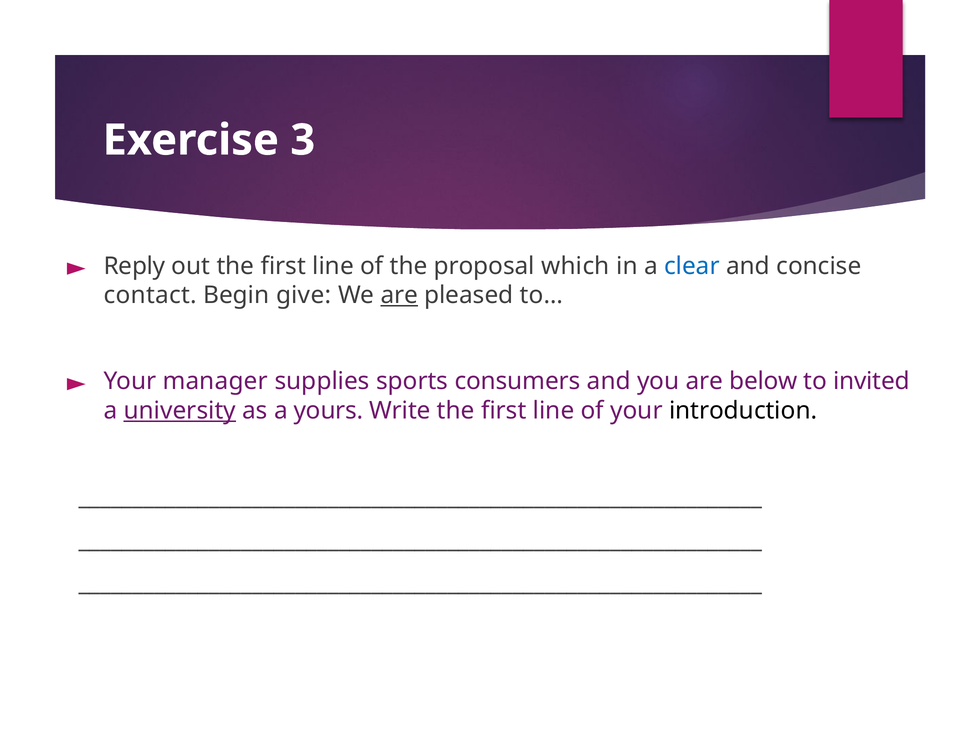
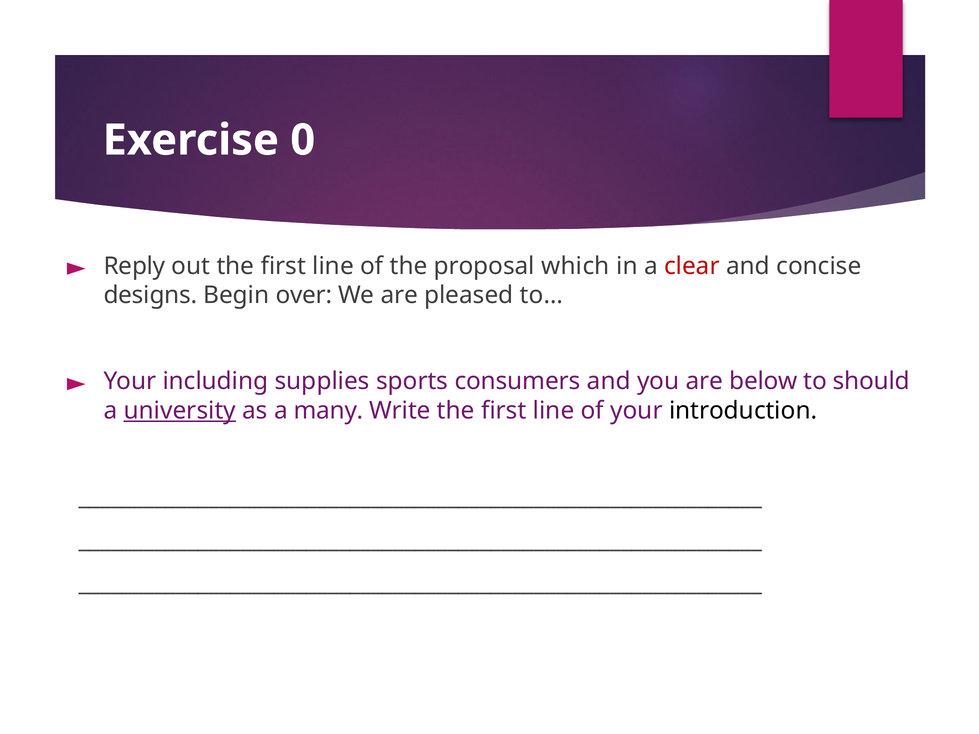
3: 3 -> 0 (303, 140)
clear colour: blue -> red (692, 266)
contact: contact -> designs (150, 295)
give: give -> over (304, 295)
are underline: present -> none (399, 295)
manager: manager -> including (215, 381)
invited: invited -> should (871, 381)
yours: yours -> many (329, 411)
